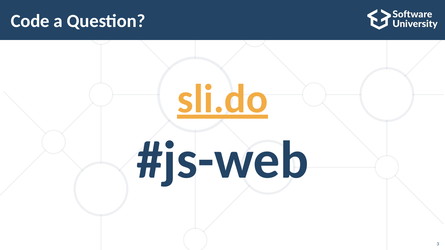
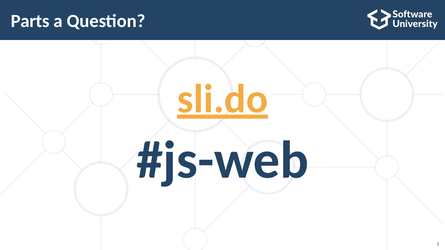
Code: Code -> Parts (30, 21)
